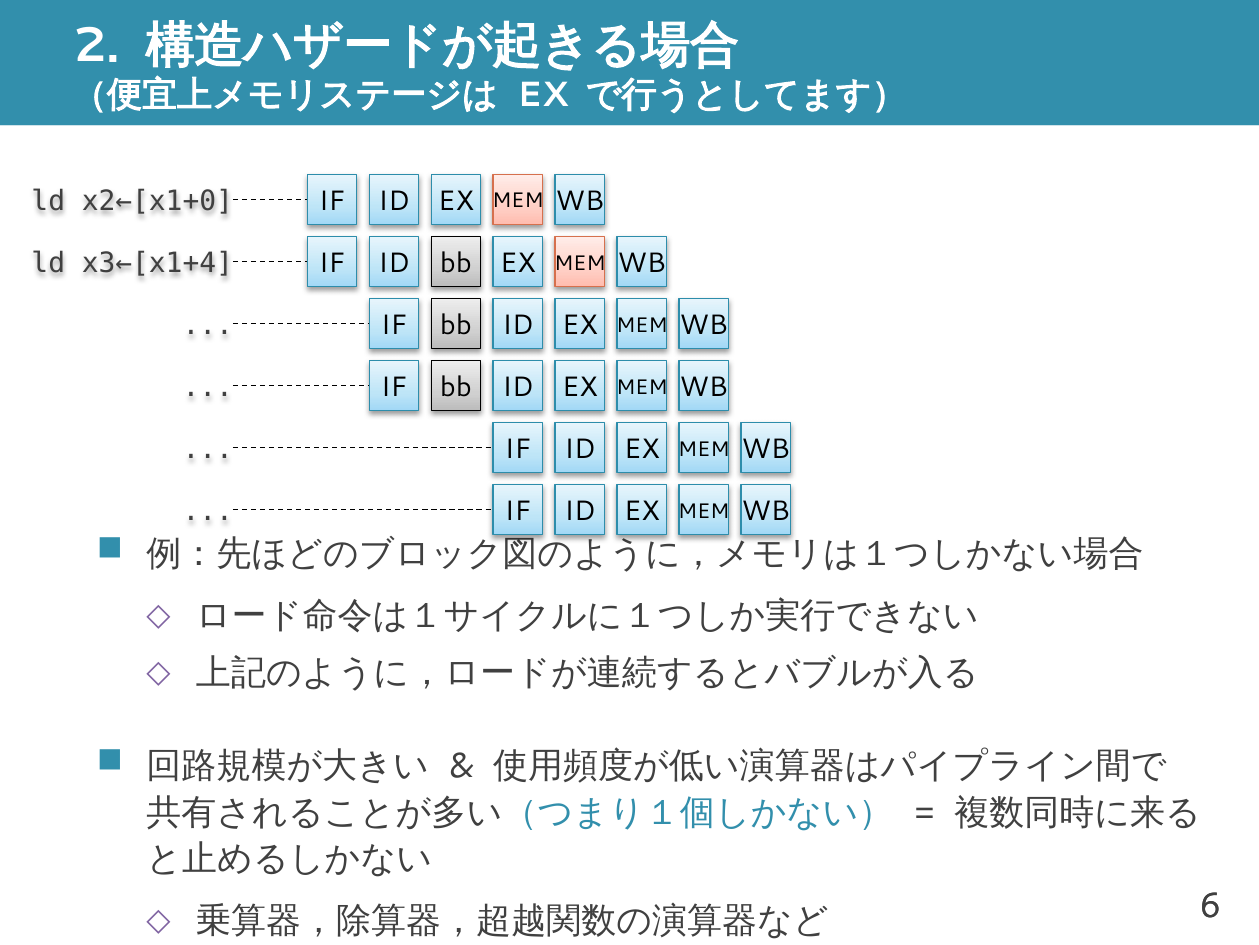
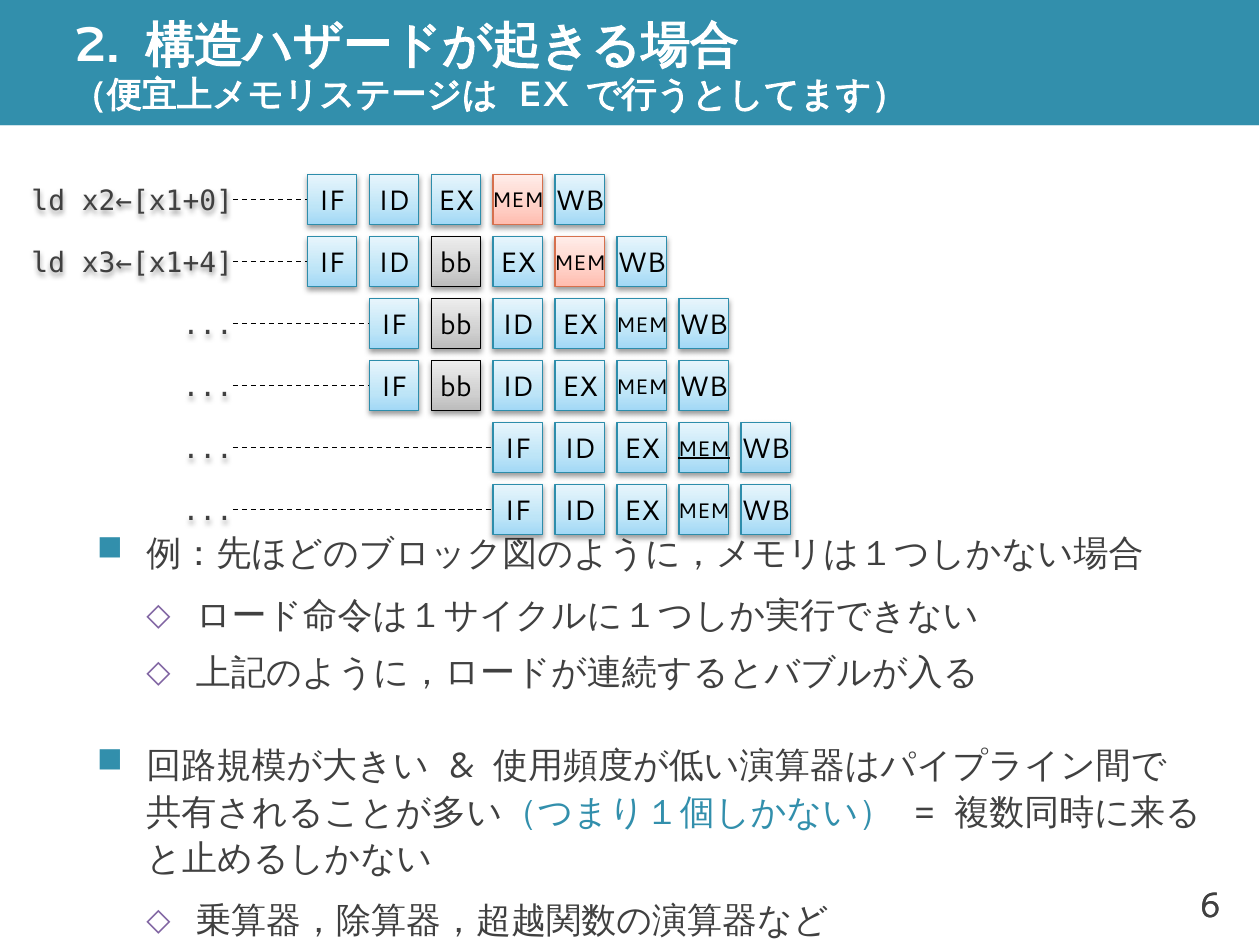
MEM underline: none -> present (704, 449)
